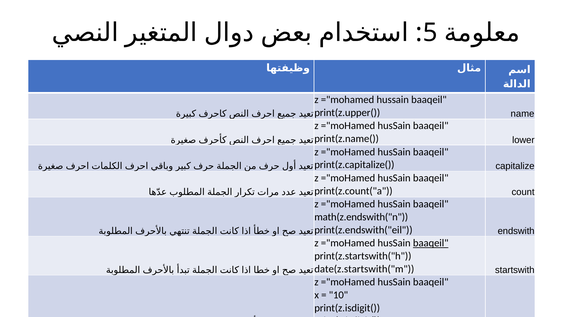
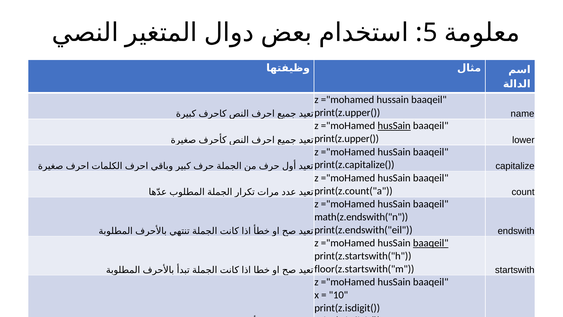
husSain underline: none -> present (394, 126)
print(z.name(: print(z.name( -> print(z.upper( (347, 139)
date(z.startswith("m: date(z.startswith("m -> floor(z.startswith("m (364, 269)
